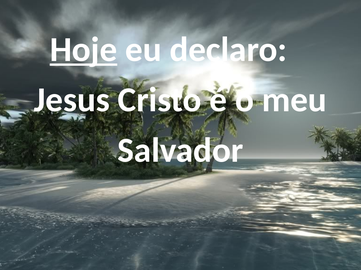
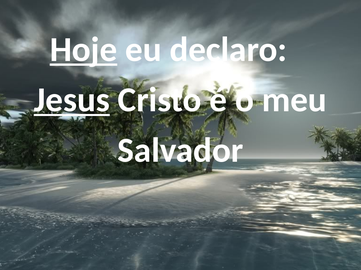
Jesus underline: none -> present (72, 100)
